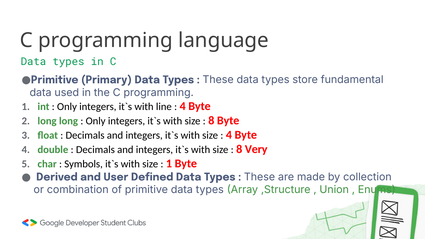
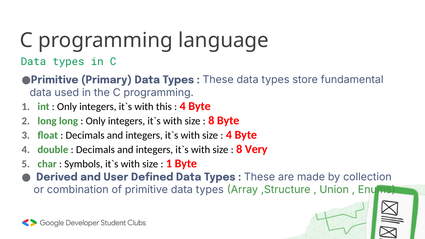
line: line -> this (164, 107)
